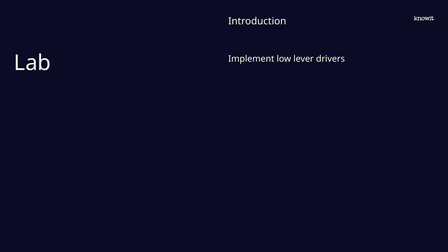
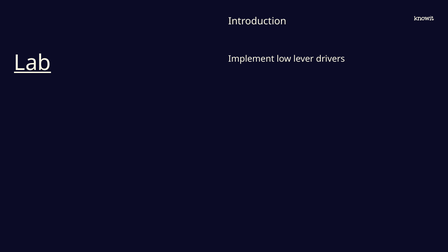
Lab underline: none -> present (32, 63)
